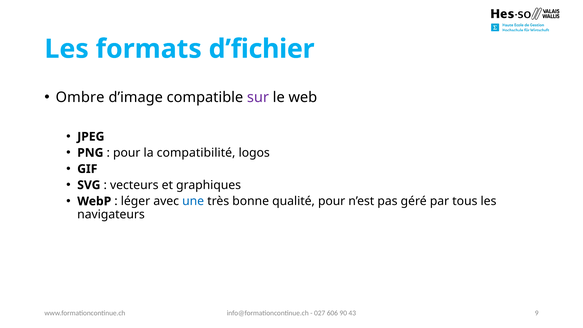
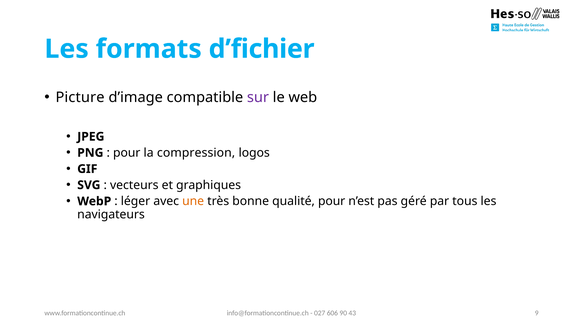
Ombre: Ombre -> Picture (80, 97)
compatibilité: compatibilité -> compression (196, 153)
une colour: blue -> orange (193, 201)
